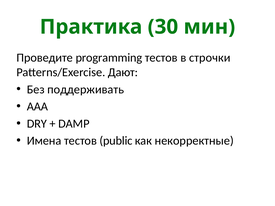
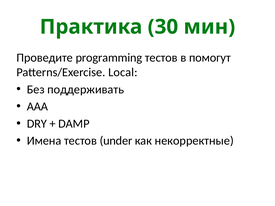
строчки: строчки -> помогут (210, 58)
Дают: Дают -> Local (123, 72)
public: public -> under (116, 141)
